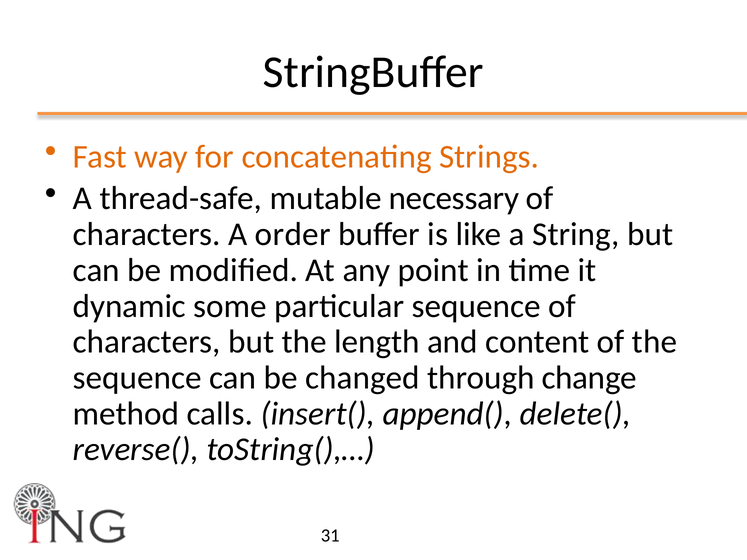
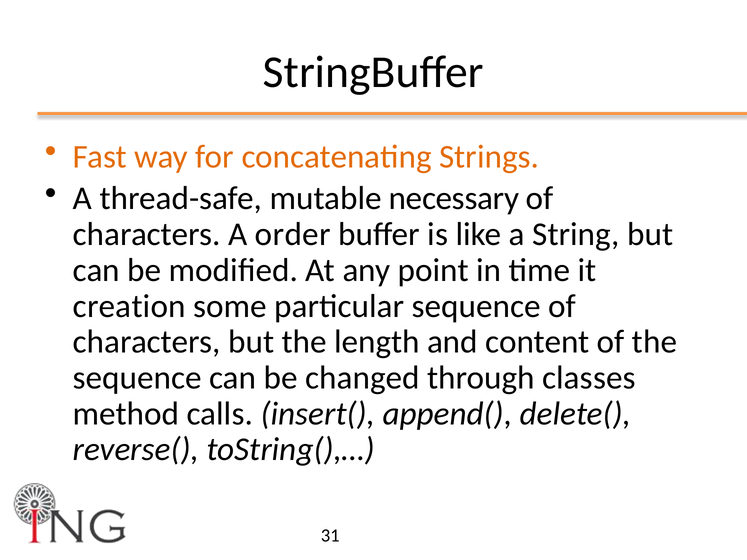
dynamic: dynamic -> creation (129, 306)
change: change -> classes (589, 378)
